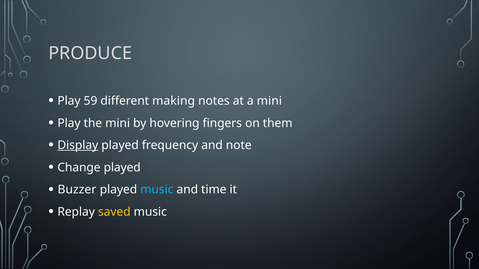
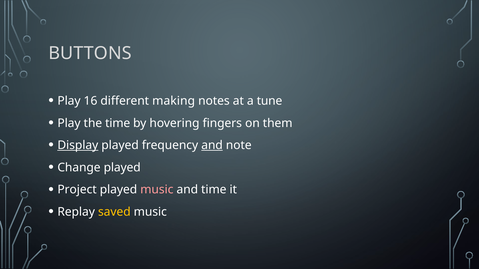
PRODUCE: PRODUCE -> BUTTONS (90, 53)
59: 59 -> 16 (91, 101)
a mini: mini -> tune (270, 101)
the mini: mini -> time (118, 123)
and underline: none -> present (212, 146)
Buzzer: Buzzer -> Project (77, 190)
music colour: light blue -> pink (157, 190)
